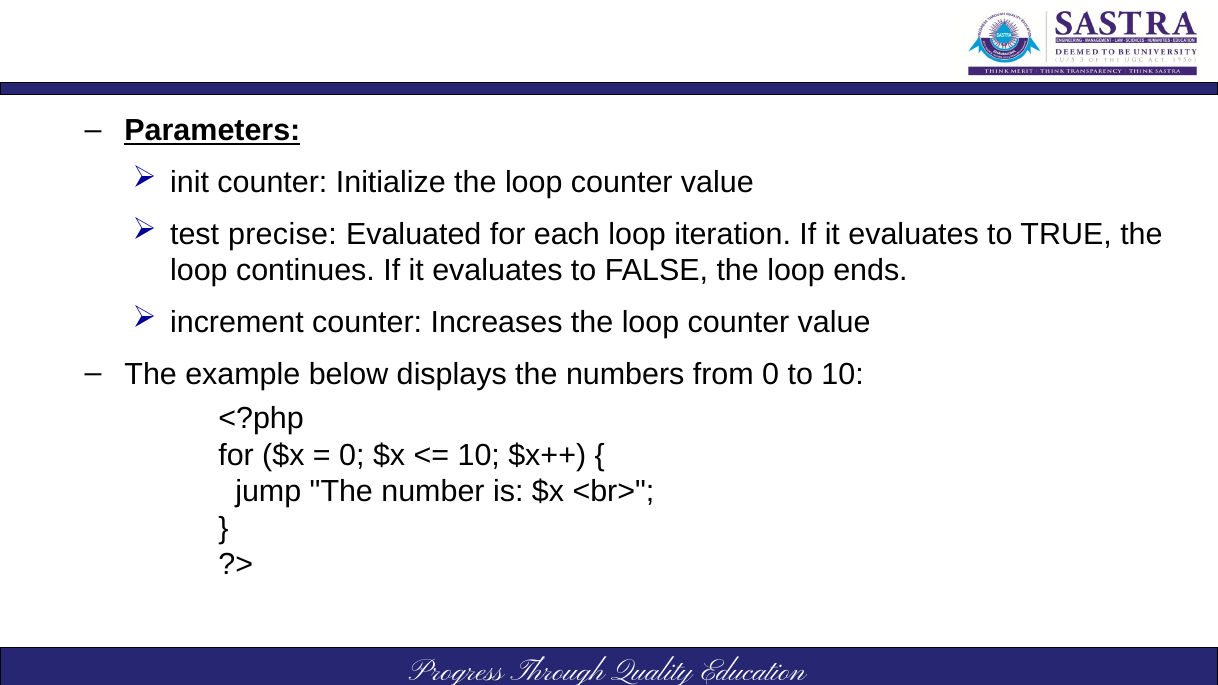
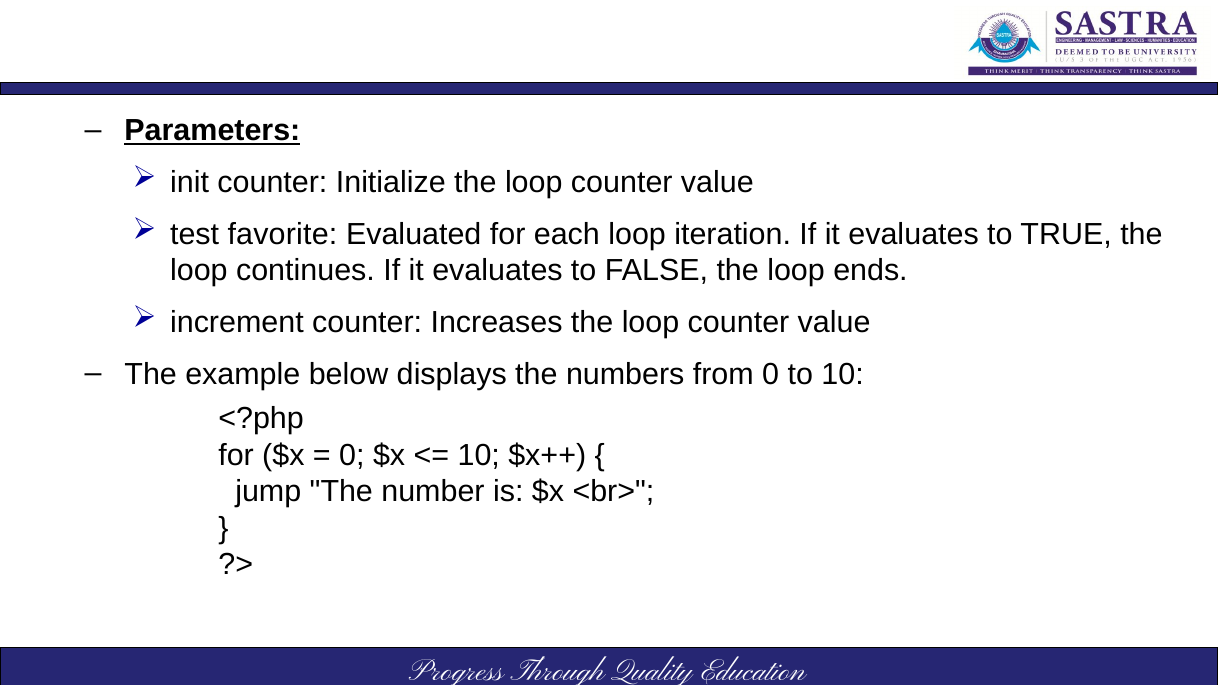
precise: precise -> favorite (282, 234)
